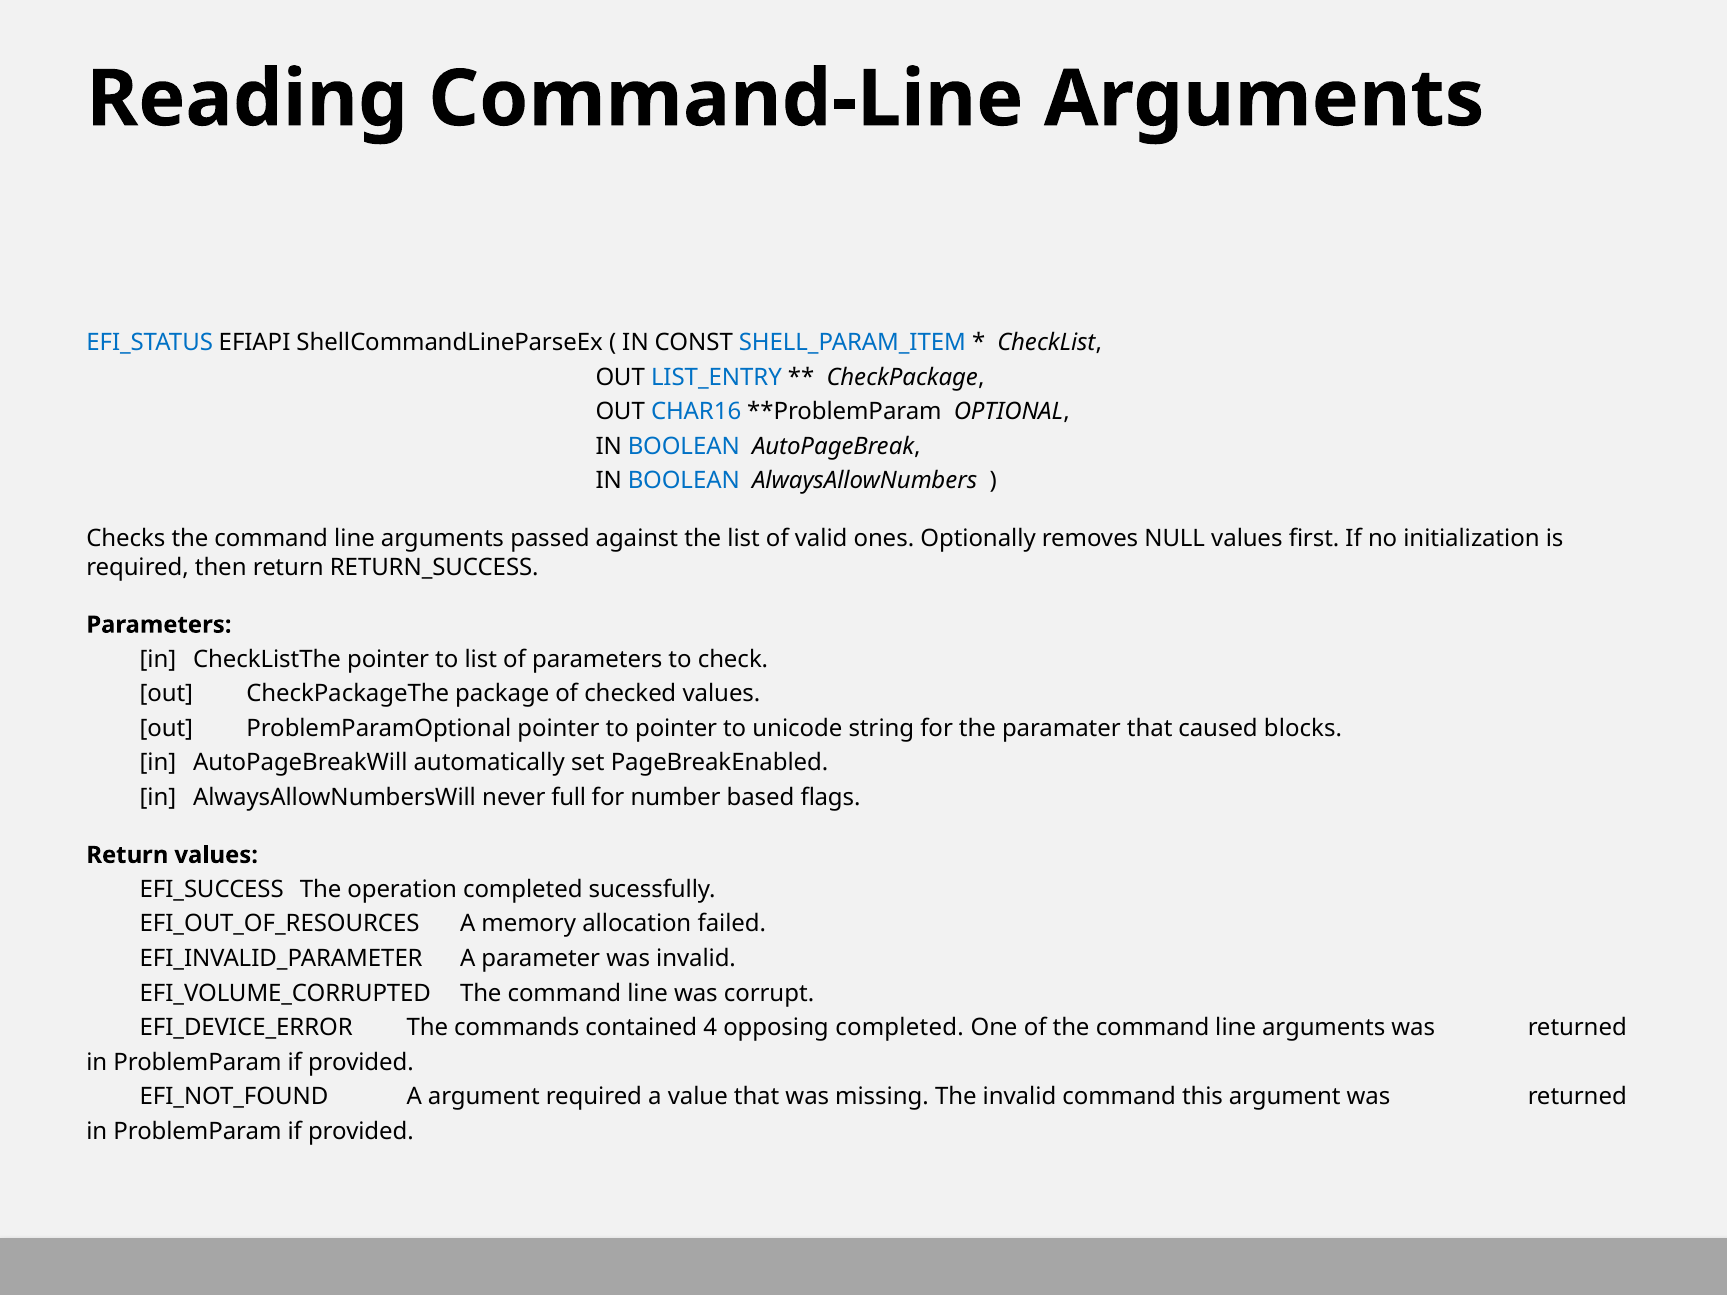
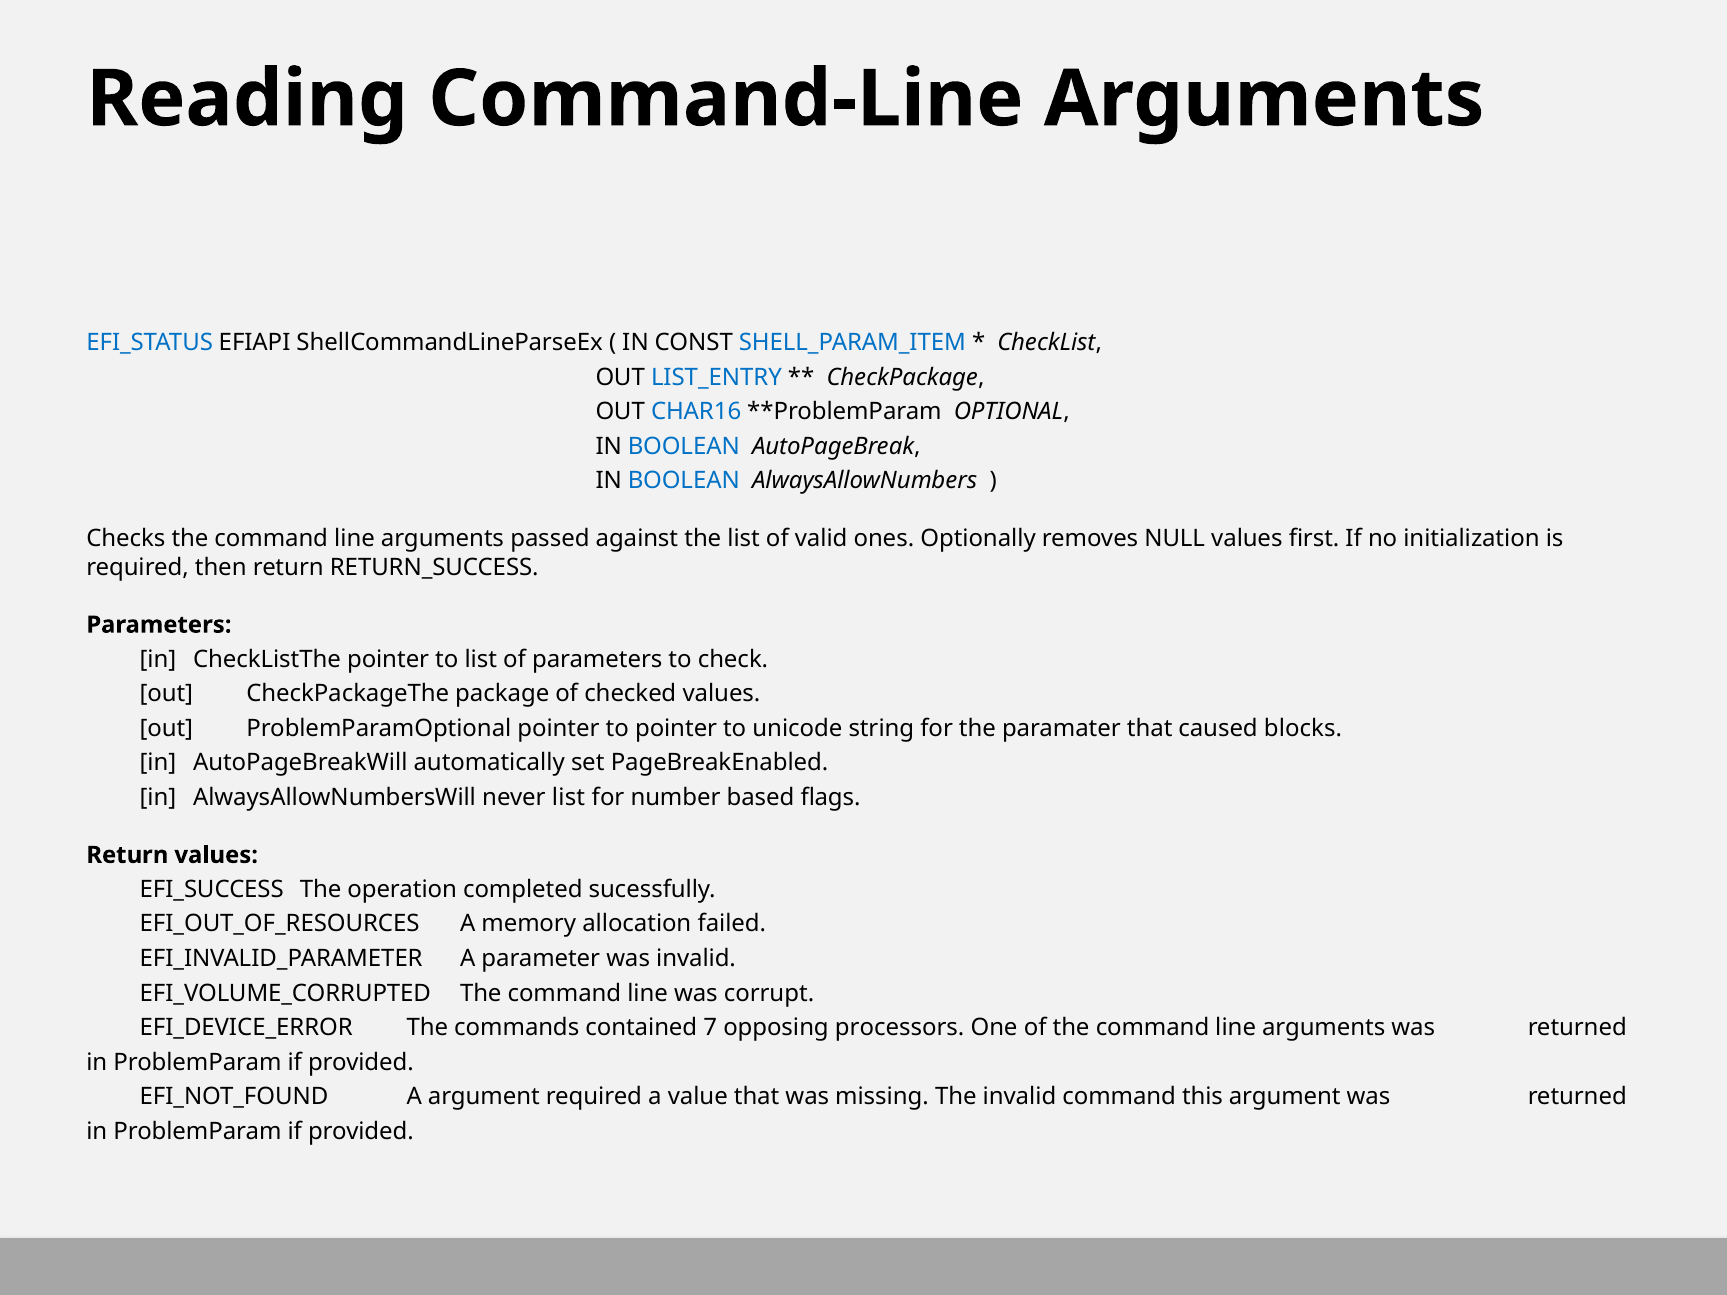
never full: full -> list (569, 798)
4: 4 -> 7 (710, 1028)
opposing completed: completed -> processors (900, 1028)
